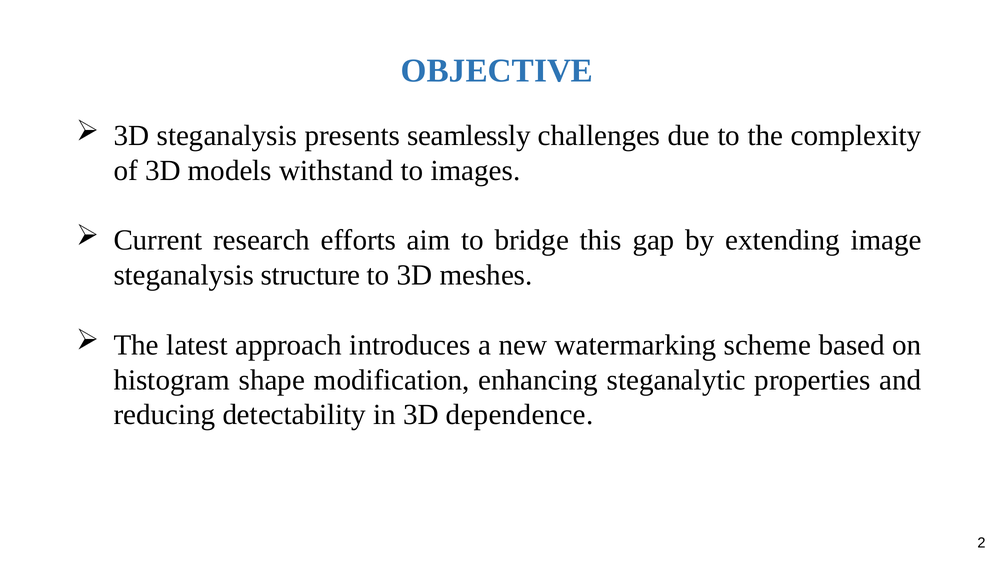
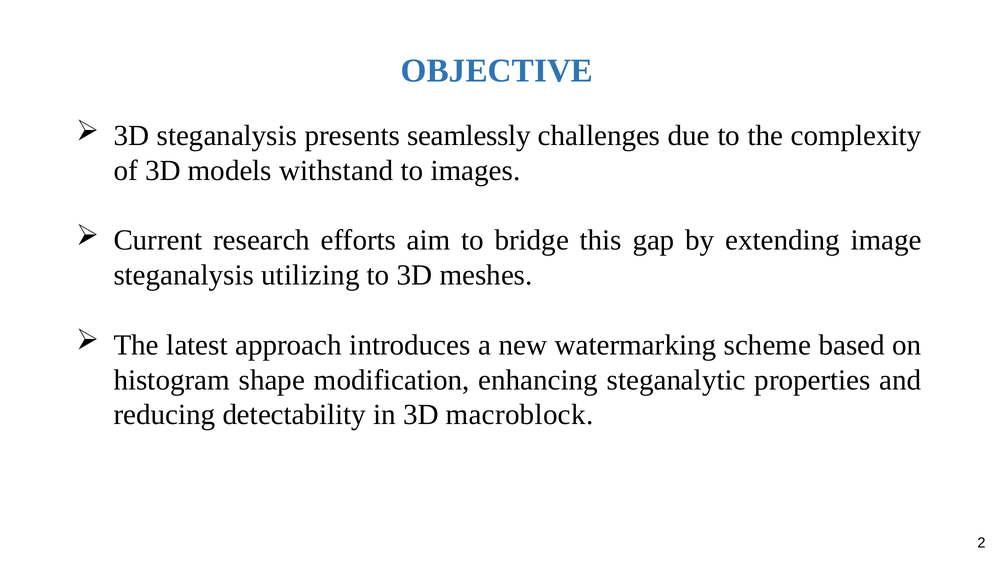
structure: structure -> utilizing (310, 275)
dependence: dependence -> macroblock (520, 415)
